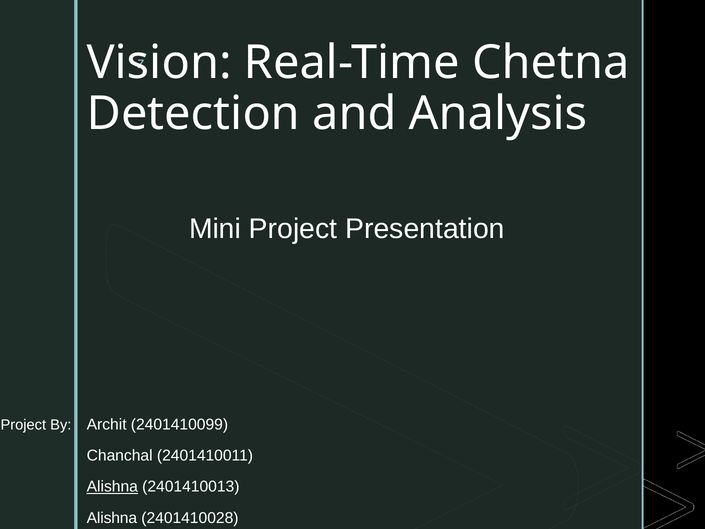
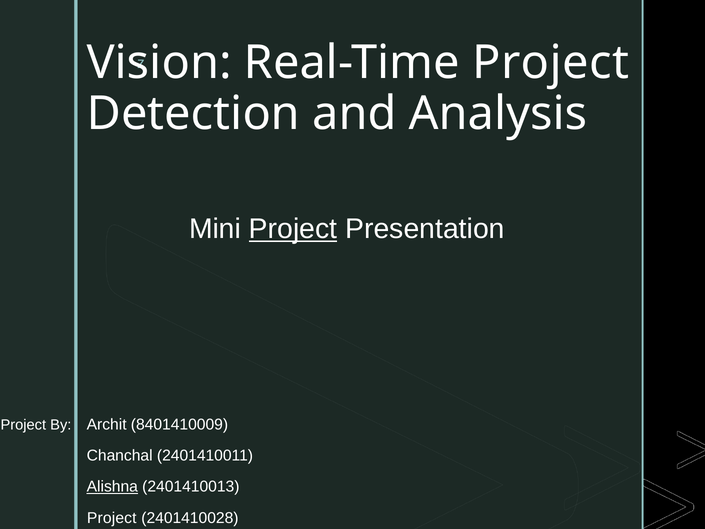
Real-Time Chetna: Chetna -> Project (551, 63)
Project underline: none -> present (293, 229)
2401410099: 2401410099 -> 8401410009 (179, 424)
Alishna: Alishna -> Project (112, 518)
